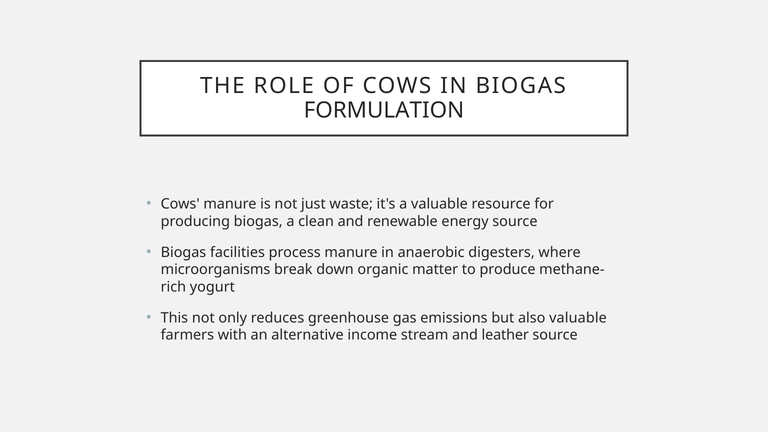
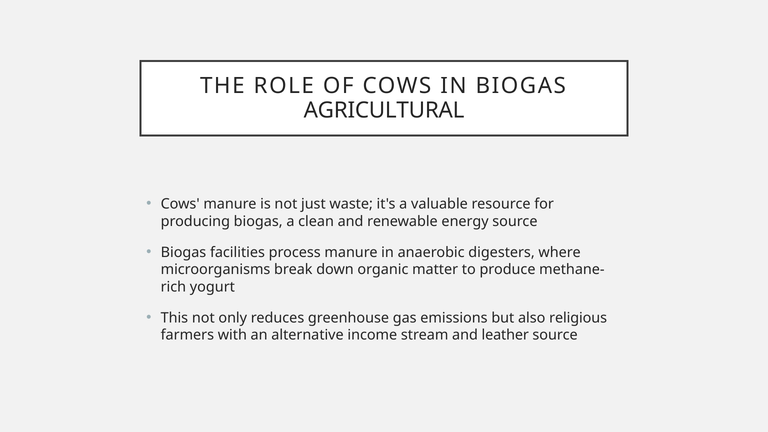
FORMULATION: FORMULATION -> AGRICULTURAL (384, 110)
also valuable: valuable -> religious (578, 318)
